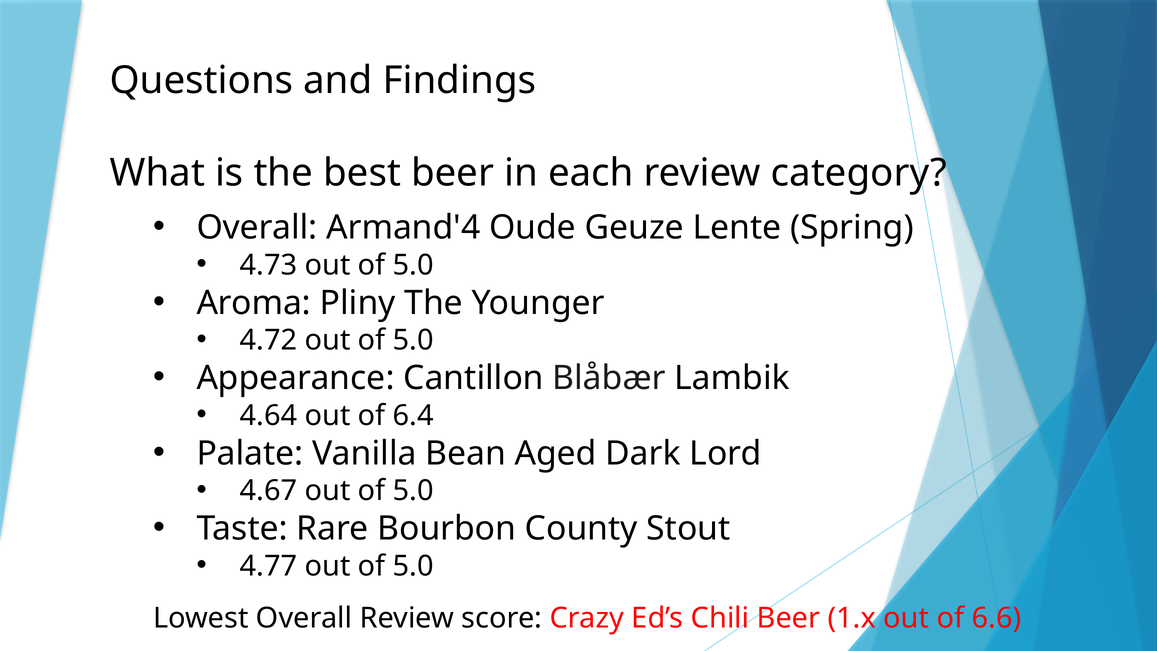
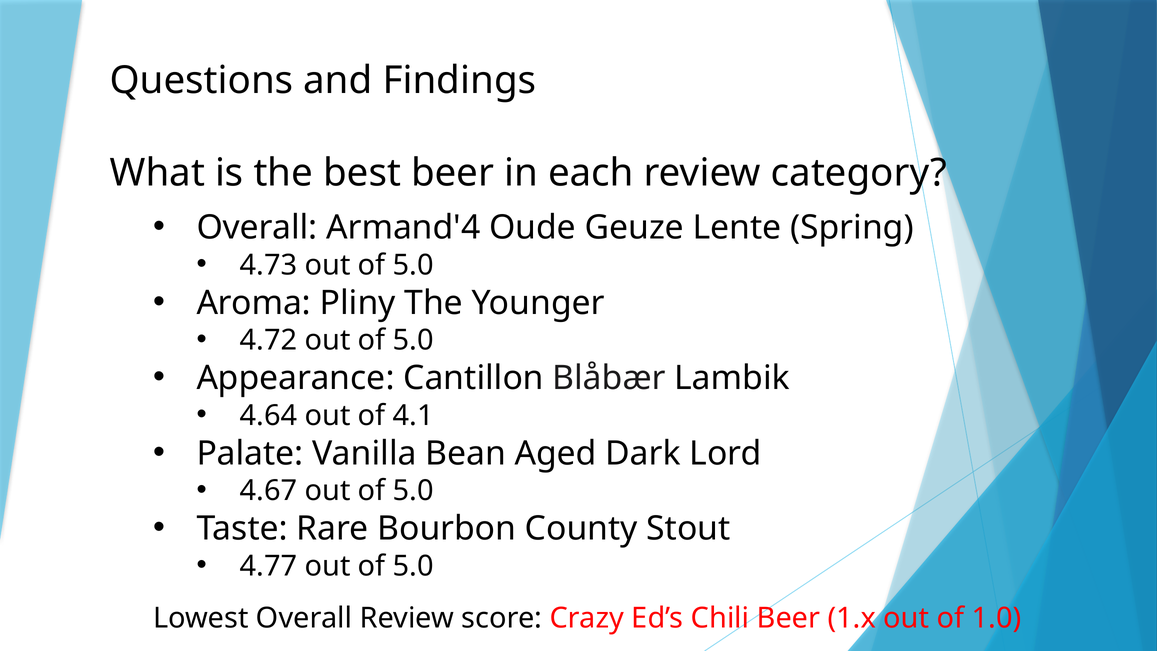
6.4: 6.4 -> 4.1 (413, 415)
6.6: 6.6 -> 1.0 (996, 618)
